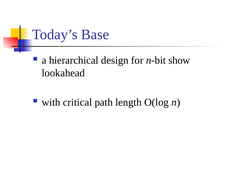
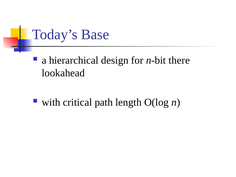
show: show -> there (179, 60)
